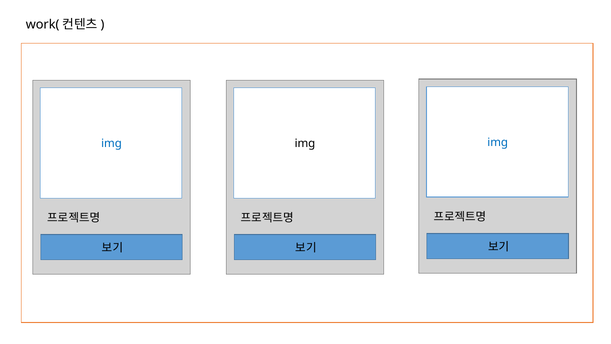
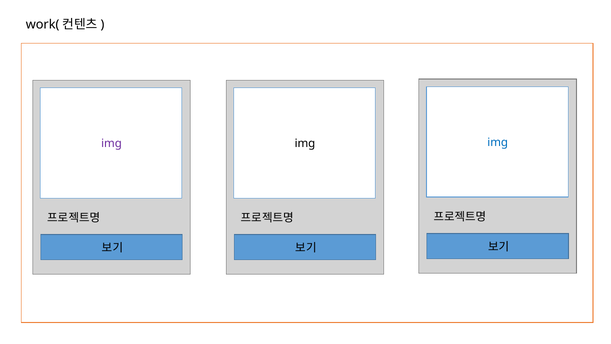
img colour: blue -> purple (111, 143)
